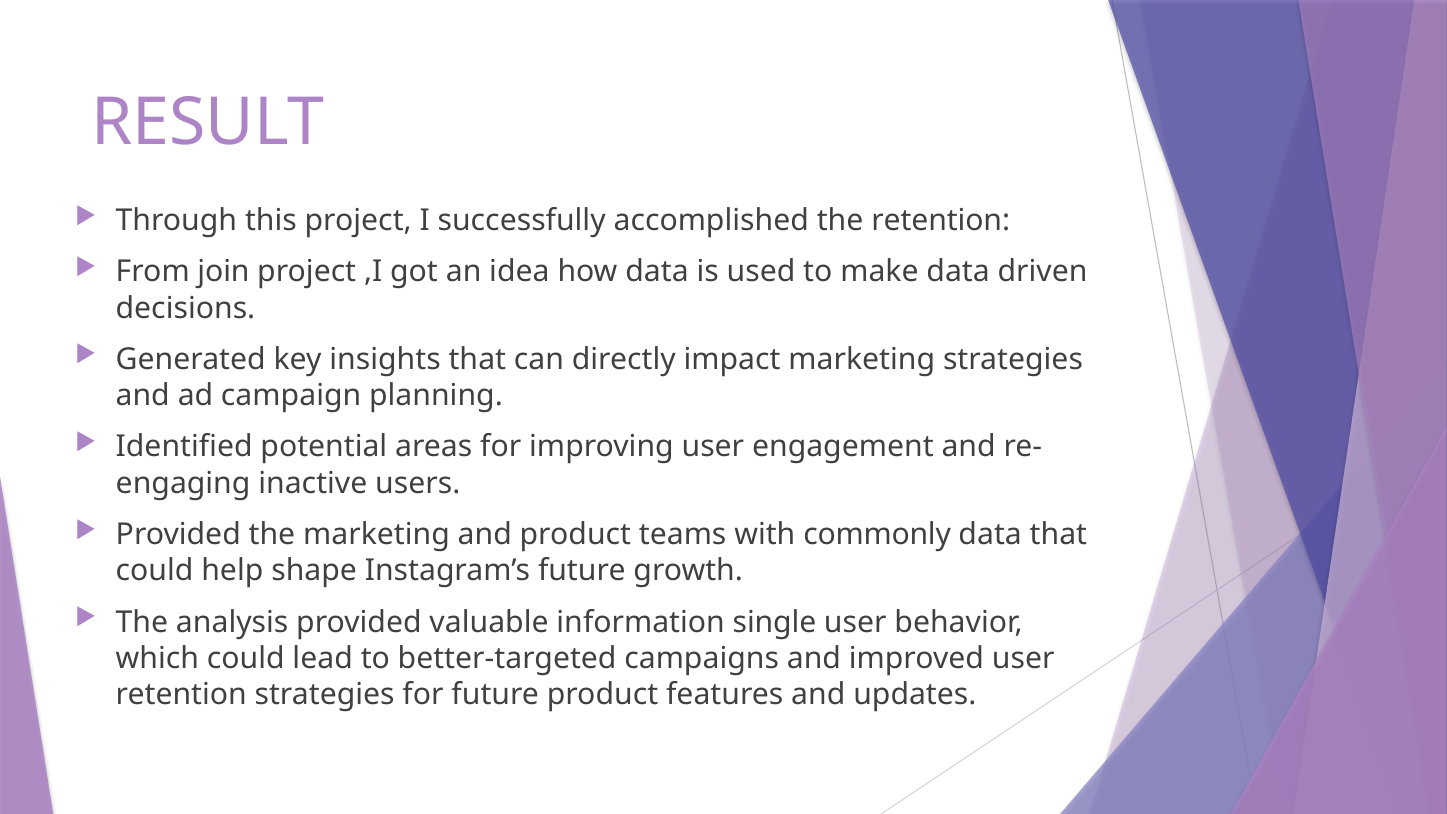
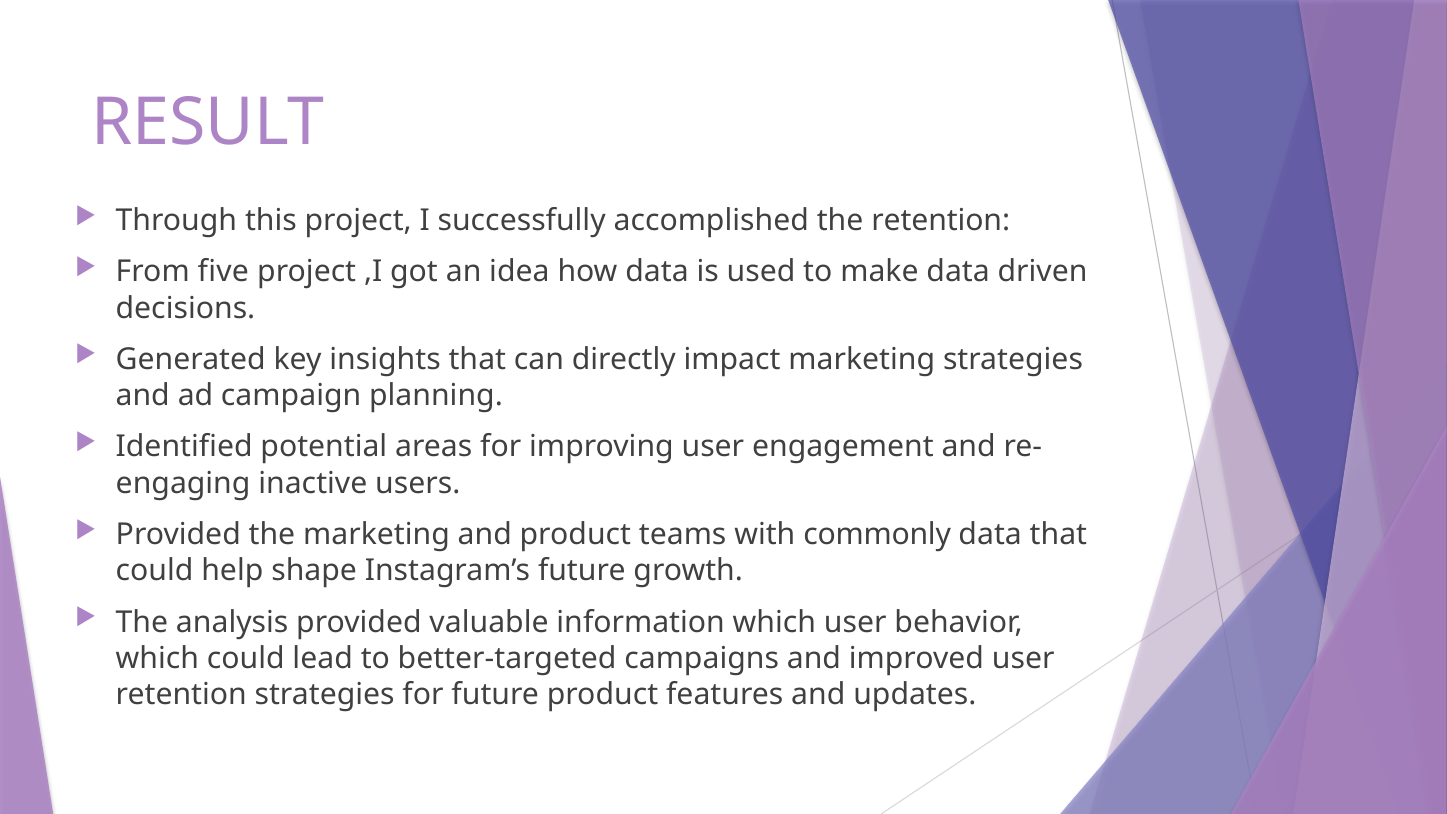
join: join -> five (223, 272)
information single: single -> which (774, 622)
